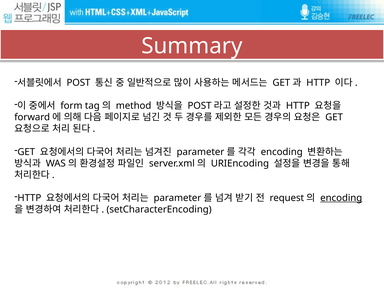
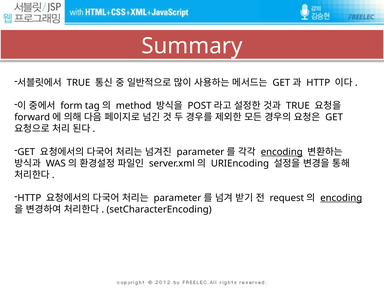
POST: POST -> TRUE (78, 83)
HTTP: HTTP -> TRUE (298, 106)
encoding underline: none -> present (282, 152)
